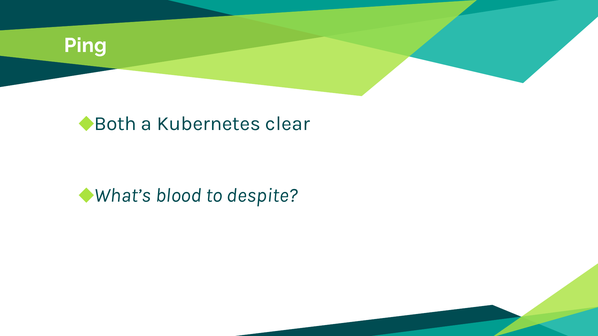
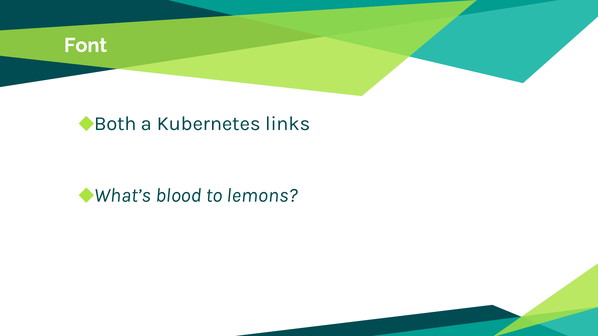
Ping: Ping -> Font (85, 45)
clear: clear -> links (288, 124)
despite: despite -> lemons (262, 196)
